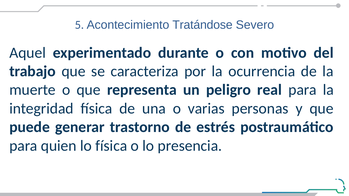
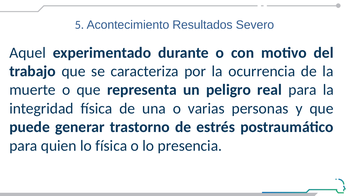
Tratándose: Tratándose -> Resultados (202, 25)
